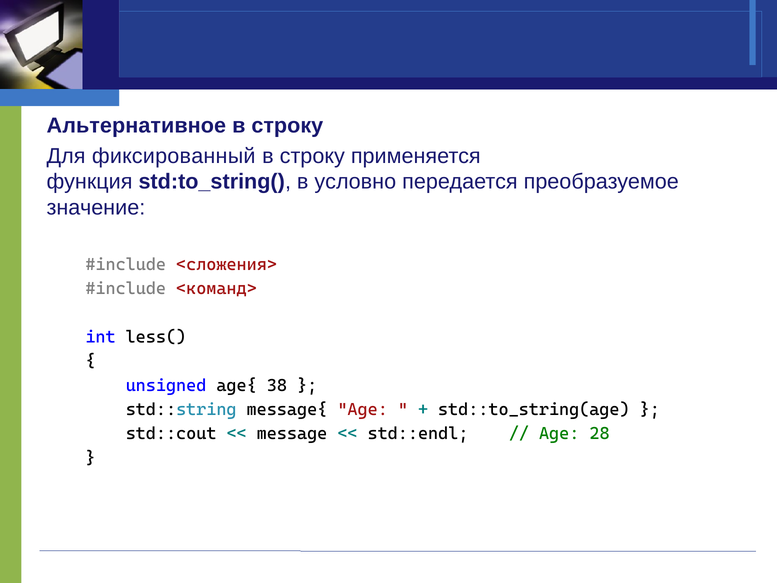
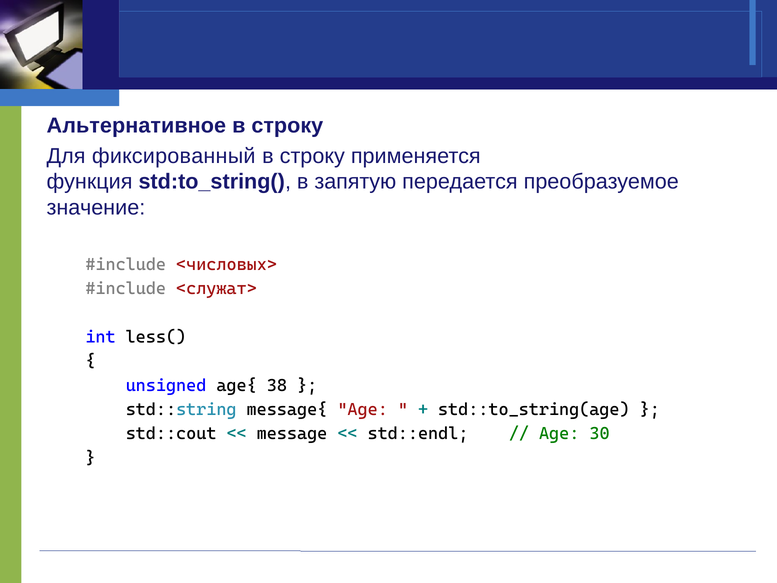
условно: условно -> запятую (355, 182)
<сложения>: <сложения> -> <числовых> (227, 264)
<команд>: <команд> -> <служат> (216, 288)
28: 28 -> 30 (600, 433)
